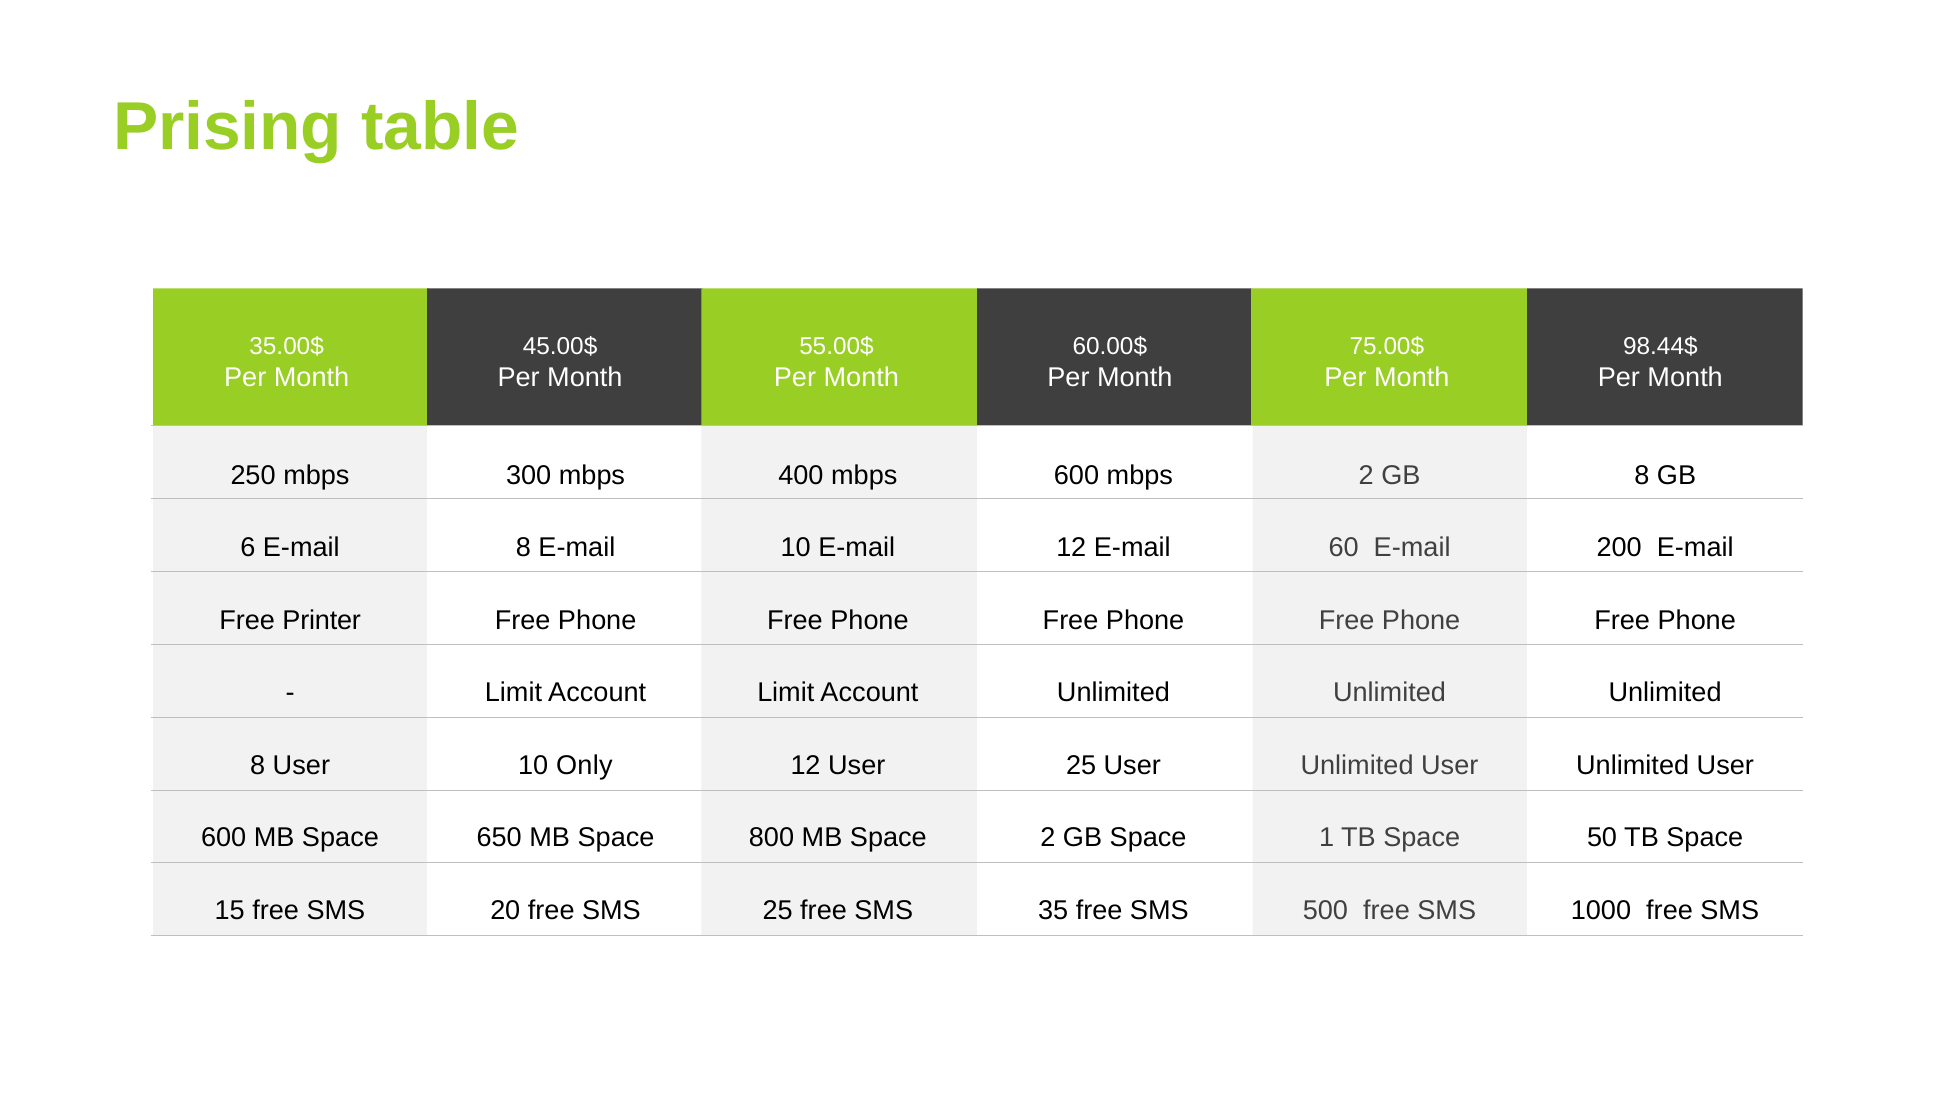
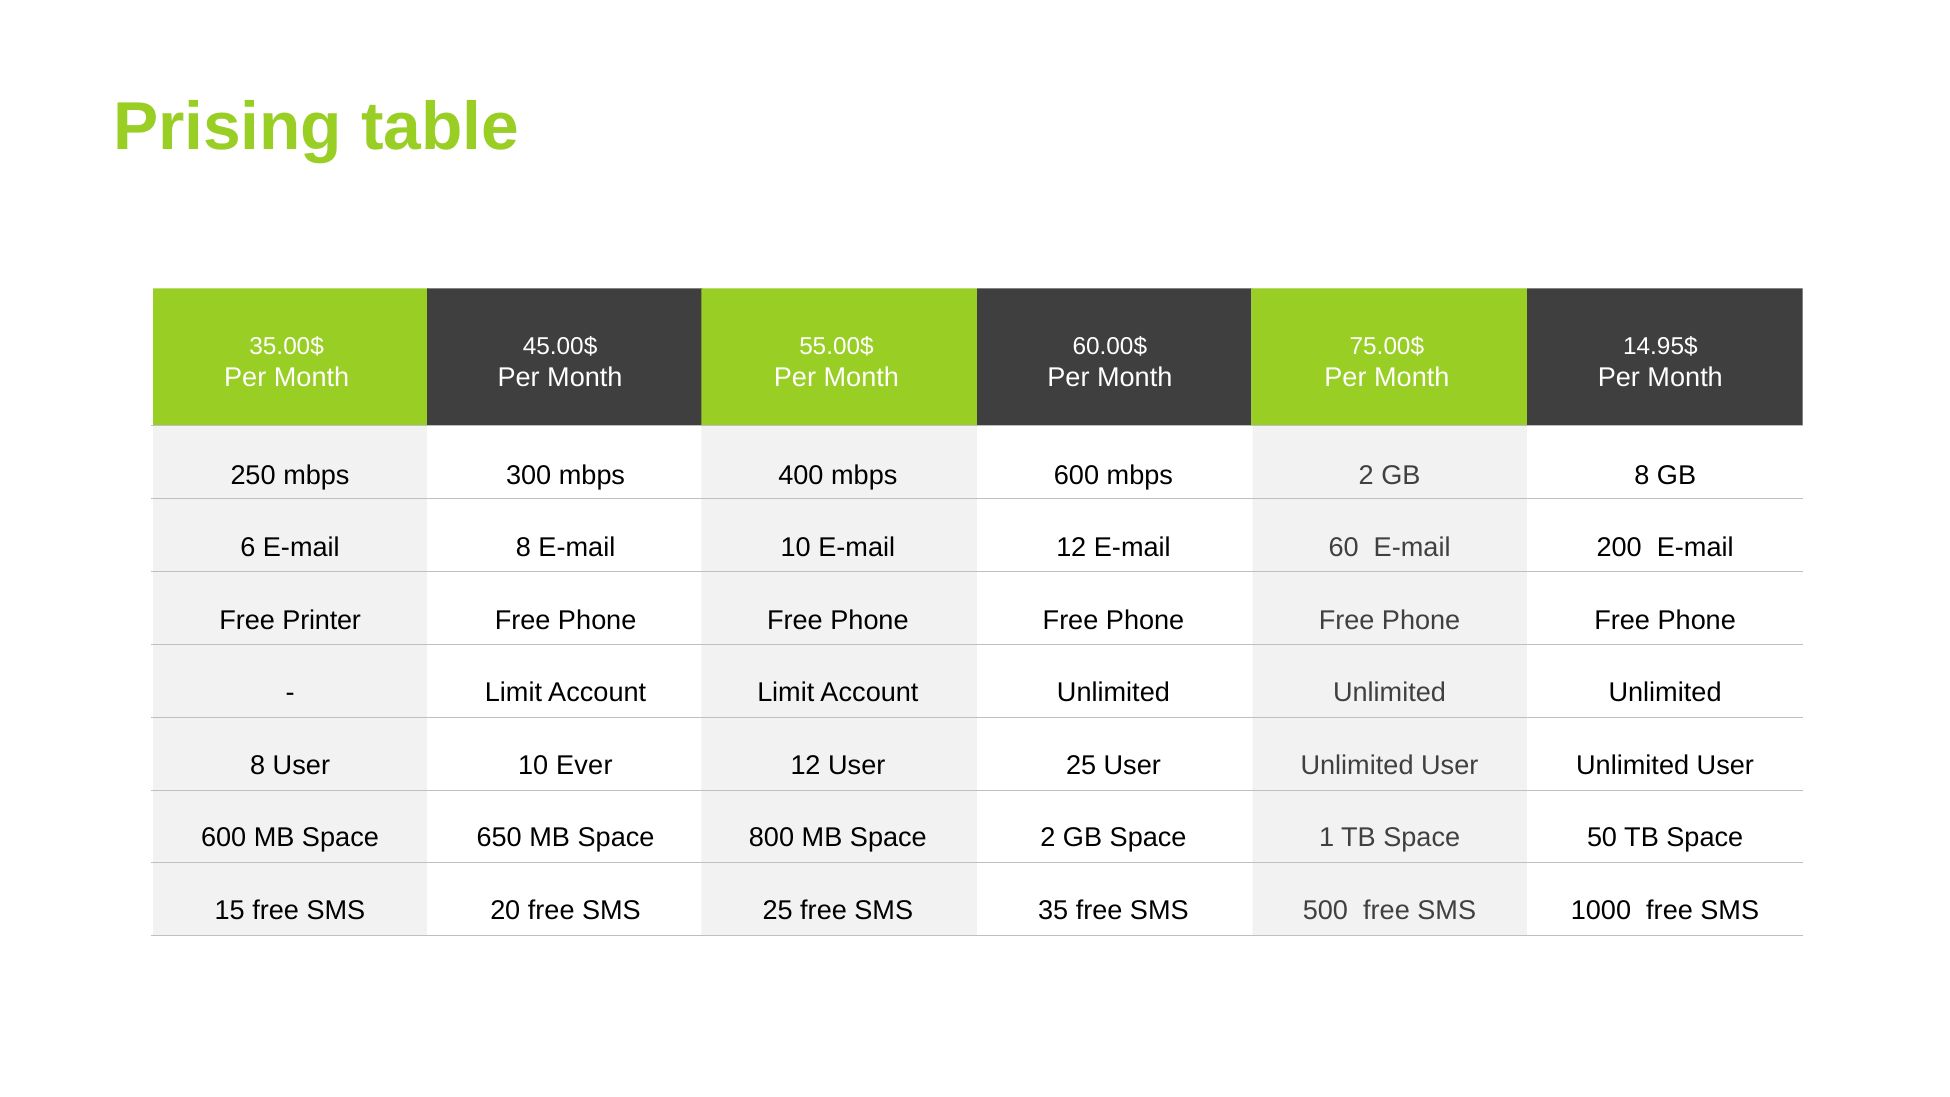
98.44$: 98.44$ -> 14.95$ (1660, 346)
Only: Only -> Ever (584, 765)
